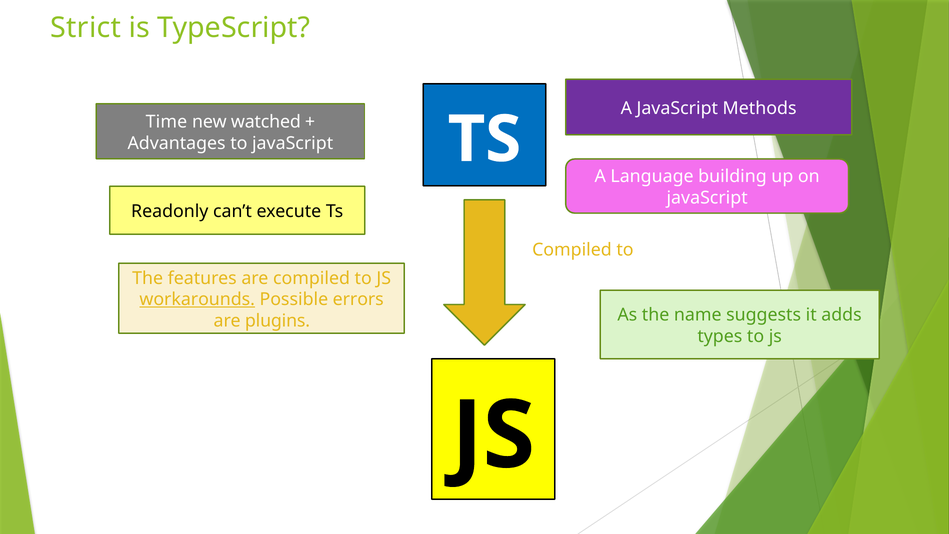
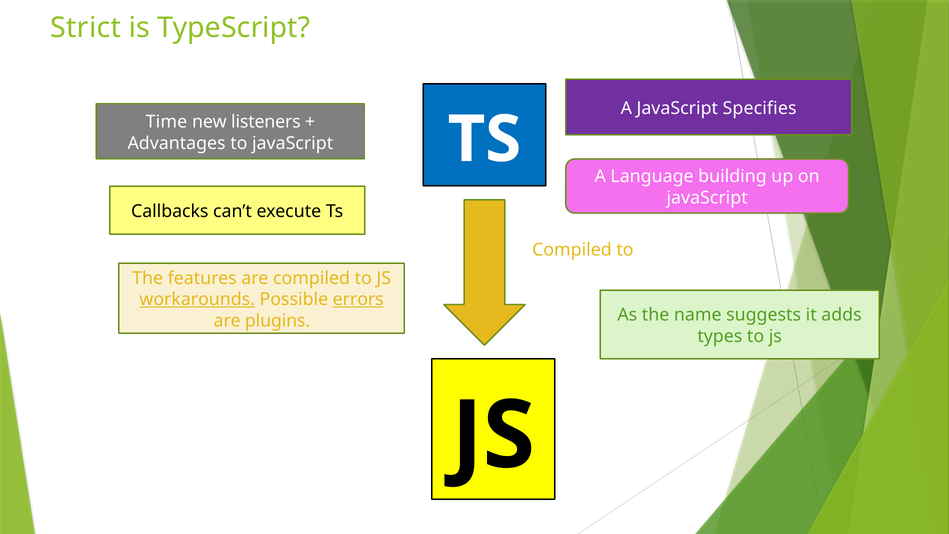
Methods: Methods -> Specifies (760, 108)
watched: watched -> listeners (266, 122)
Readonly: Readonly -> Callbacks (170, 211)
errors underline: none -> present (358, 299)
